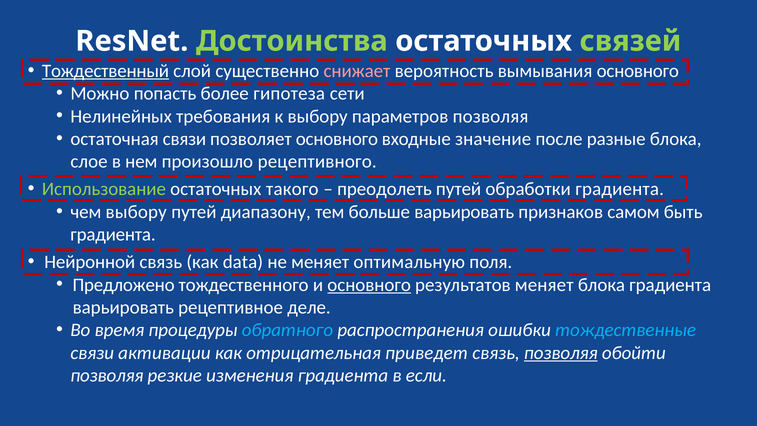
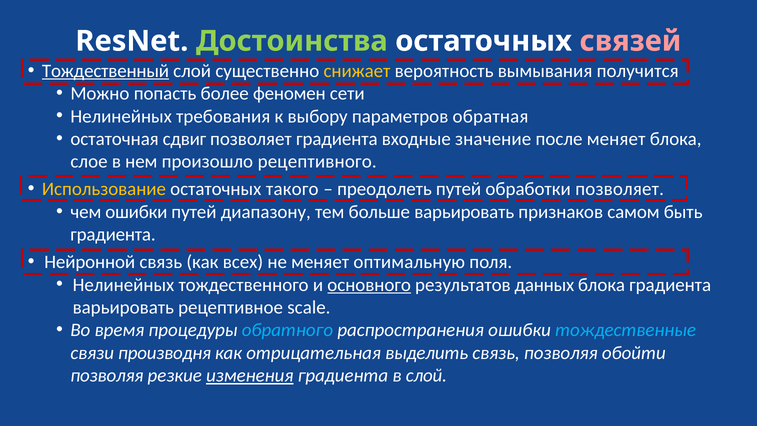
связей colour: light green -> pink (630, 41)
снижает colour: pink -> yellow (357, 71)
вымывания основного: основного -> получится (638, 71)
гипотеза: гипотеза -> феномен (289, 93)
параметров позволяя: позволяя -> обратная (491, 116)
остаточная связи: связи -> сдвиг (184, 139)
позволяет основного: основного -> градиента (337, 139)
после разные: разные -> меняет (616, 139)
Использование colour: light green -> yellow (104, 189)
обработки градиента: градиента -> позволяет (620, 189)
чем выбору: выбору -> ошибки (136, 212)
data: data -> всех (243, 262)
Предложено: Предложено -> Нелинейных (123, 285)
результатов меняет: меняет -> данных (544, 285)
деле: деле -> scale (309, 307)
активации: активации -> производня (165, 353)
приведет: приведет -> выделить (427, 353)
позволяя underline: present -> none (561, 353)
изменения underline: none -> present (250, 375)
в если: если -> слой (426, 375)
